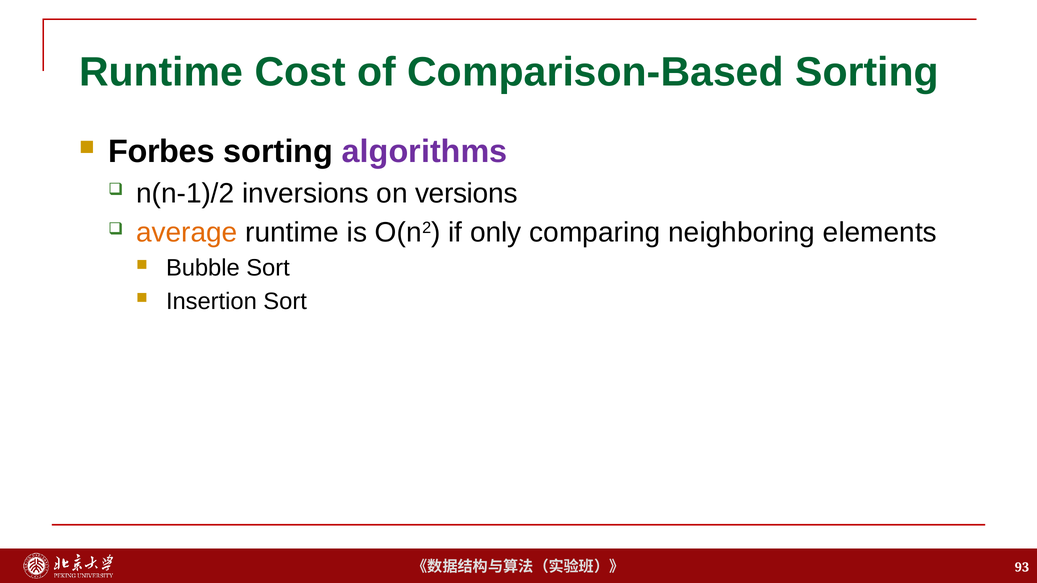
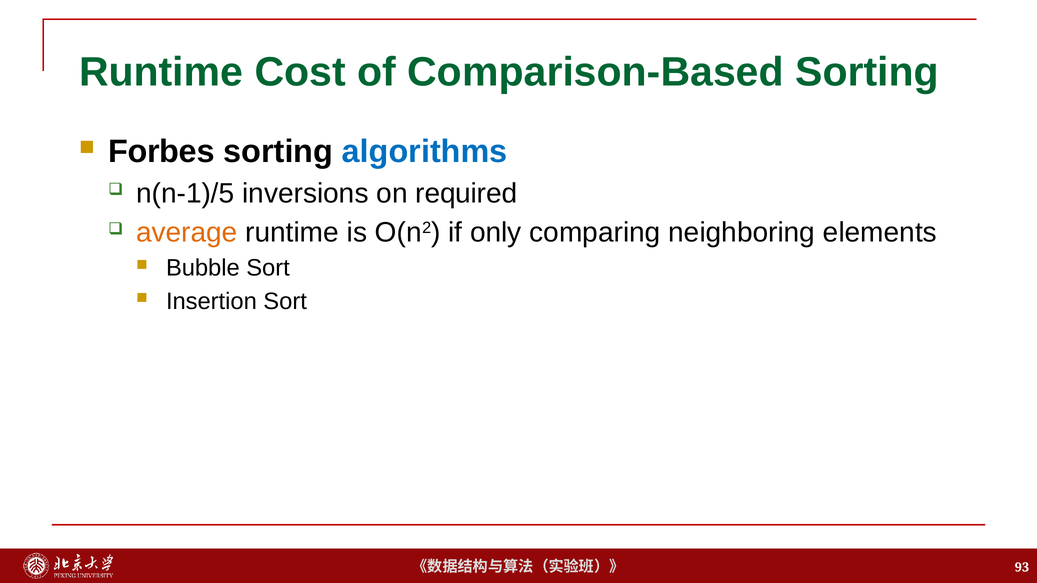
algorithms colour: purple -> blue (425, 152)
n(n-1)/2: n(n-1)/2 -> n(n-1)/5 (185, 193)
versions: versions -> required (466, 193)
